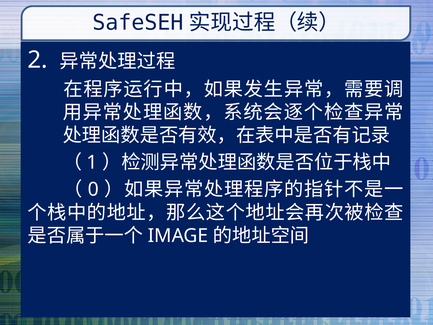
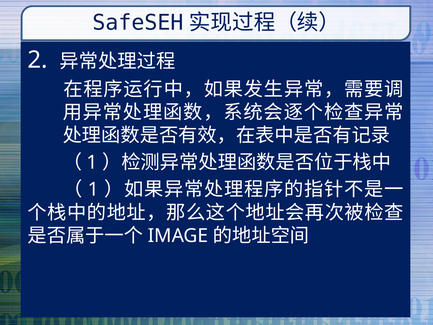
0: 0 -> 1 (93, 189)
